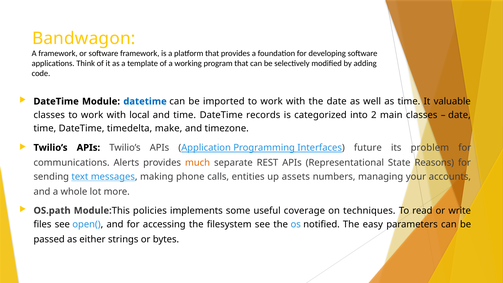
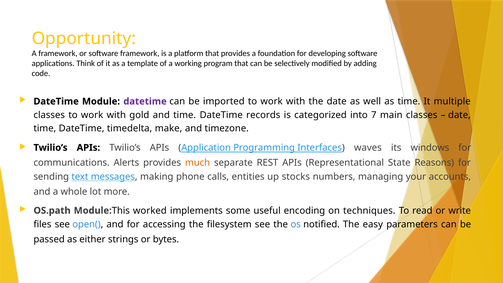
Bandwagon: Bandwagon -> Opportunity (84, 39)
datetime colour: blue -> purple (145, 101)
valuable: valuable -> multiple (452, 101)
local: local -> gold (139, 115)
2: 2 -> 7 (374, 115)
future: future -> waves (368, 148)
problem: problem -> windows (430, 148)
assets: assets -> stocks (296, 177)
policies: policies -> worked (150, 211)
coverage: coverage -> encoding (304, 211)
